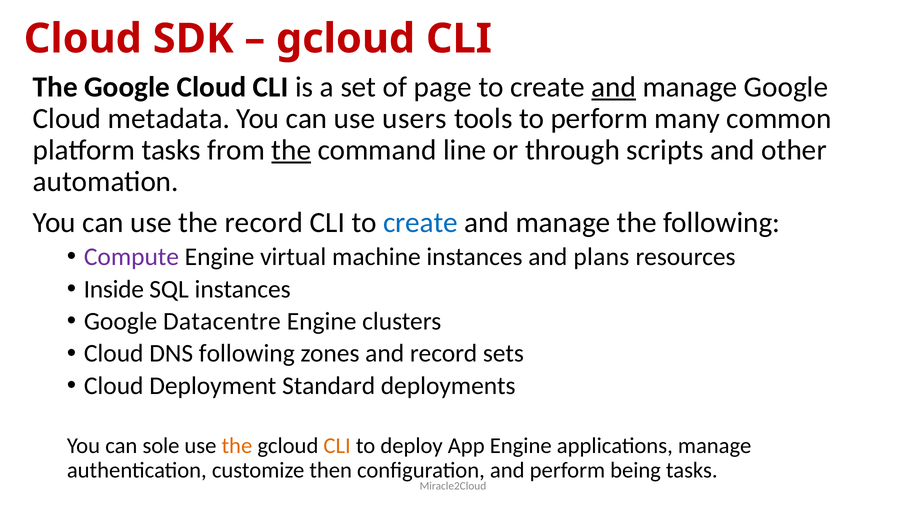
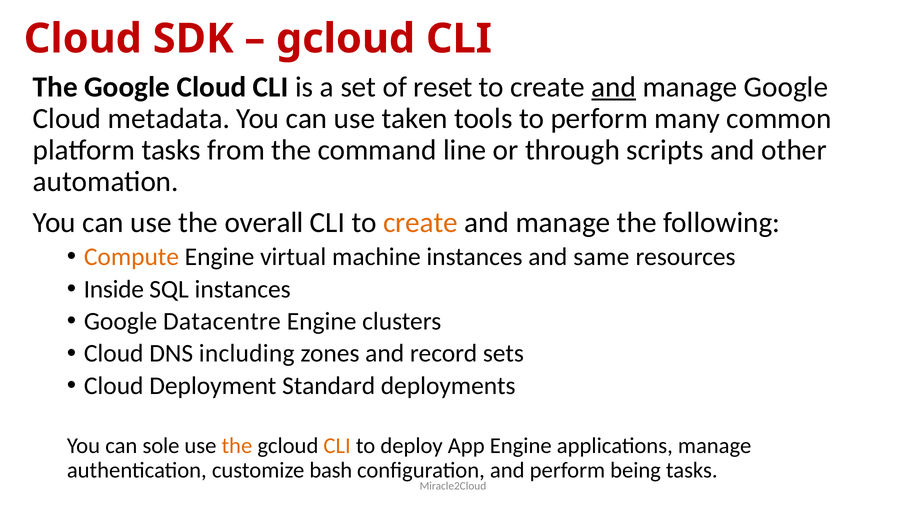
page: page -> reset (443, 87)
users: users -> taken (415, 119)
the underline: present -> none (291, 150)
the record: record -> overall (264, 223)
create colour: blue -> orange (421, 223)
Compute colour: purple -> orange (131, 257)
plans: plans -> same (601, 257)
DNS following: following -> including (247, 354)
then: then -> bash (331, 471)
